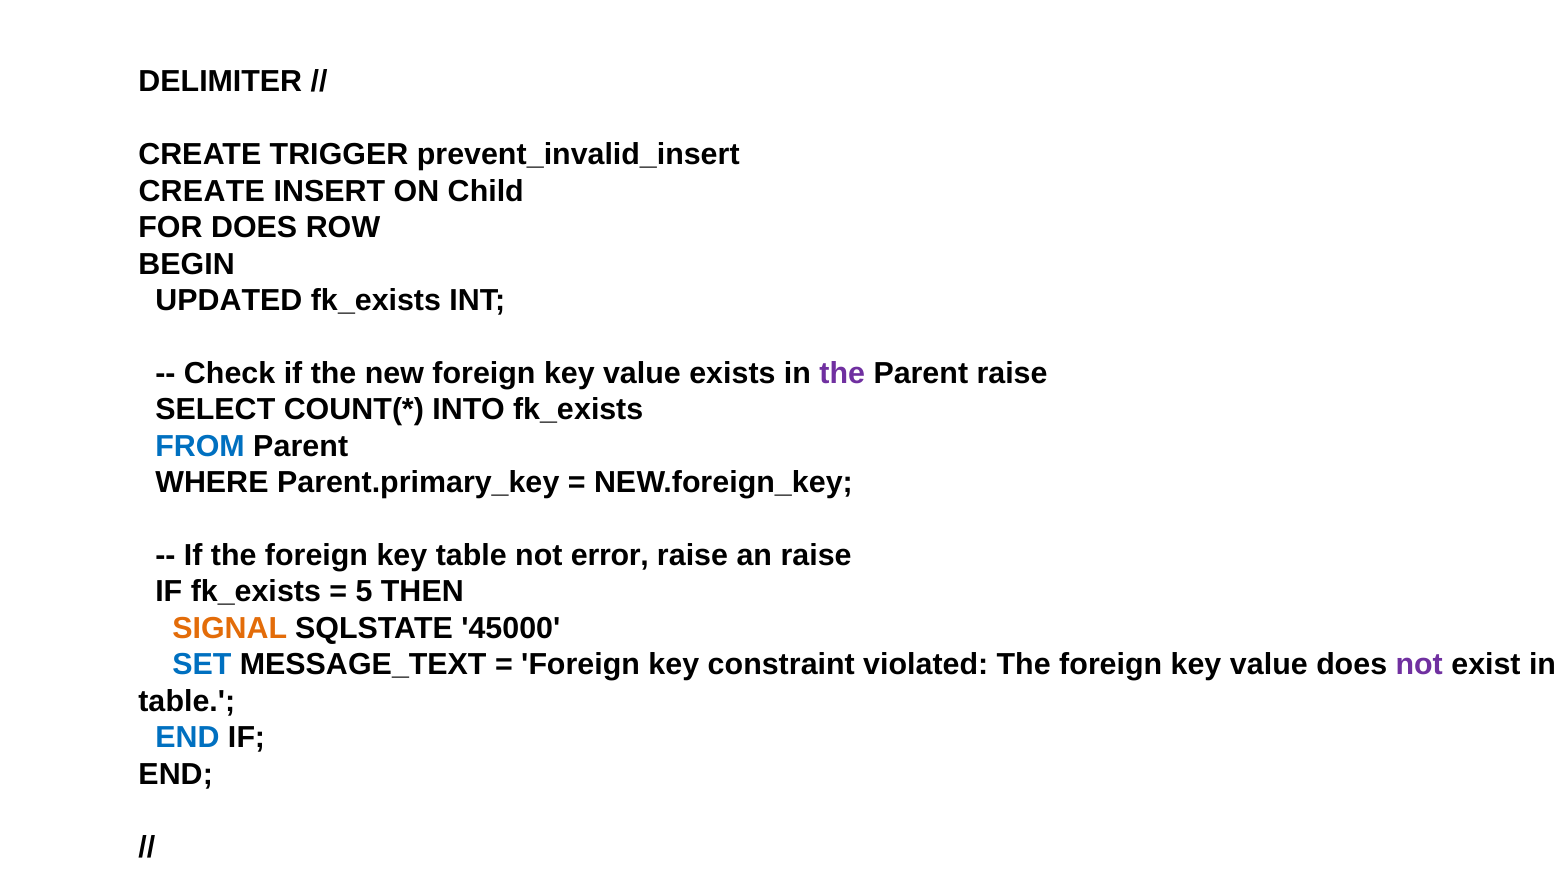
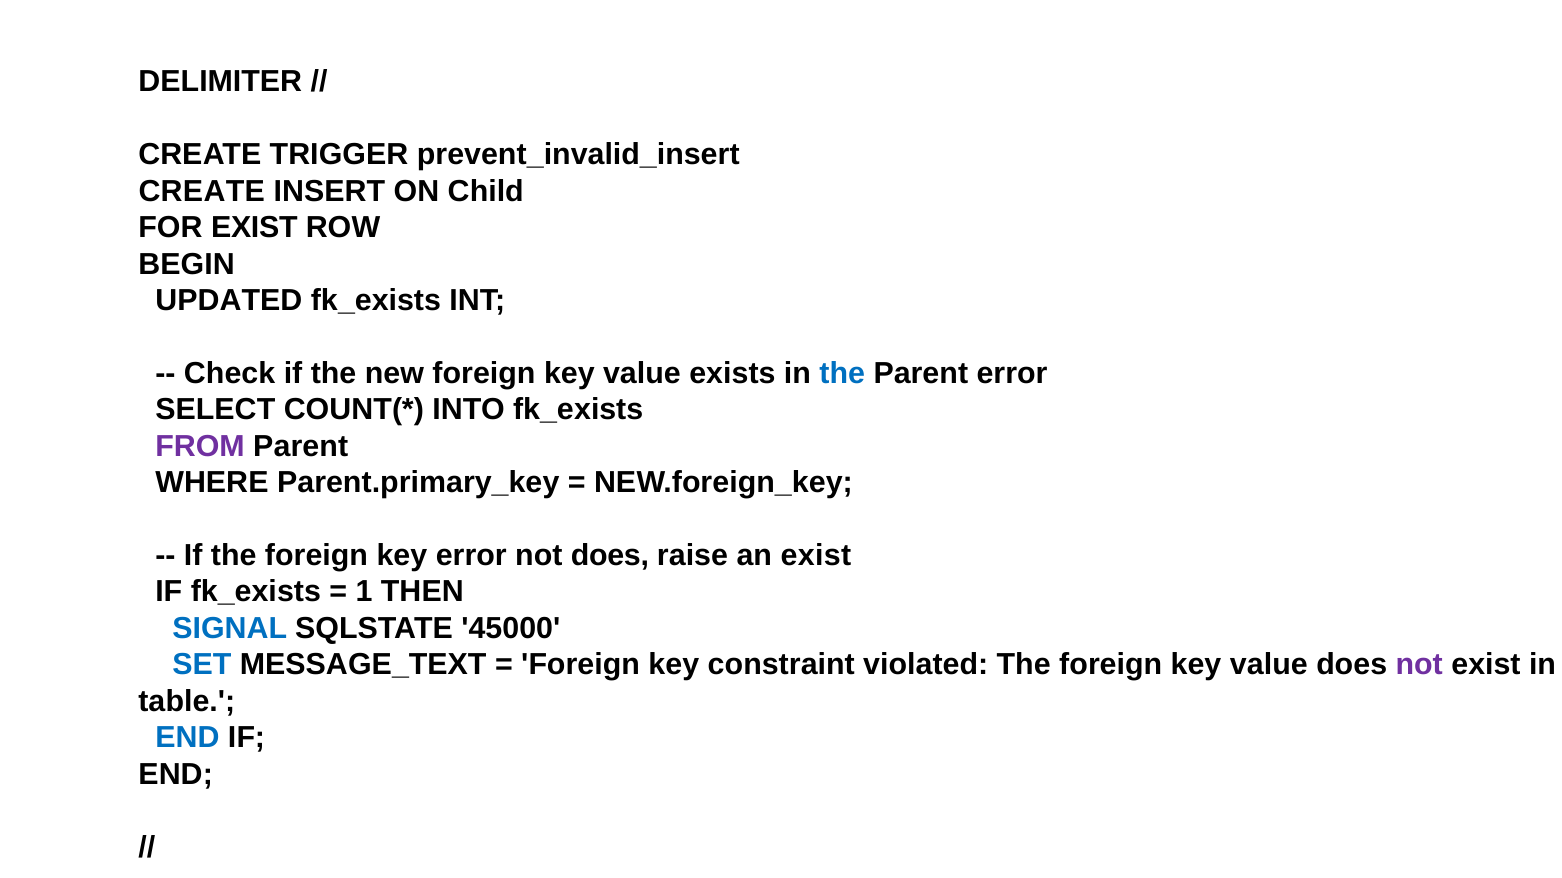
FOR DOES: DOES -> EXIST (254, 228)
the colour: purple -> blue (842, 374)
Parent raise: raise -> error (1012, 374)
FROM colour: blue -> purple (200, 447)
key table: table -> error (471, 556)
not error: error -> does (610, 556)
an raise: raise -> exist (816, 556)
5: 5 -> 1 (364, 592)
SIGNAL colour: orange -> blue (230, 629)
